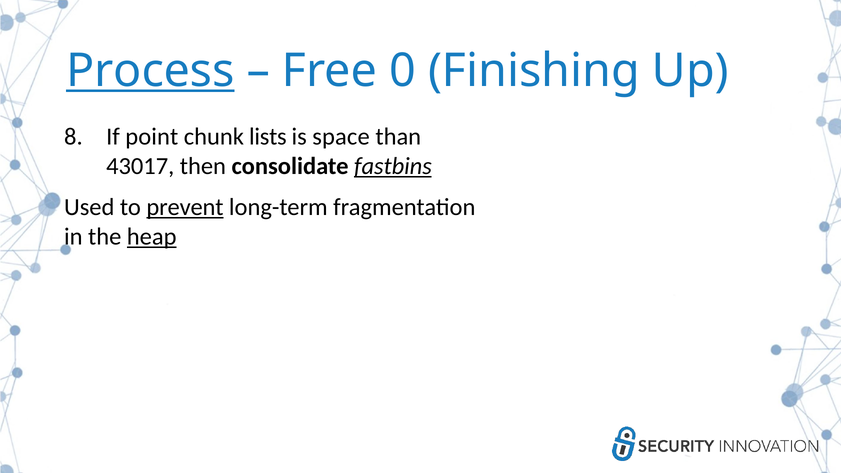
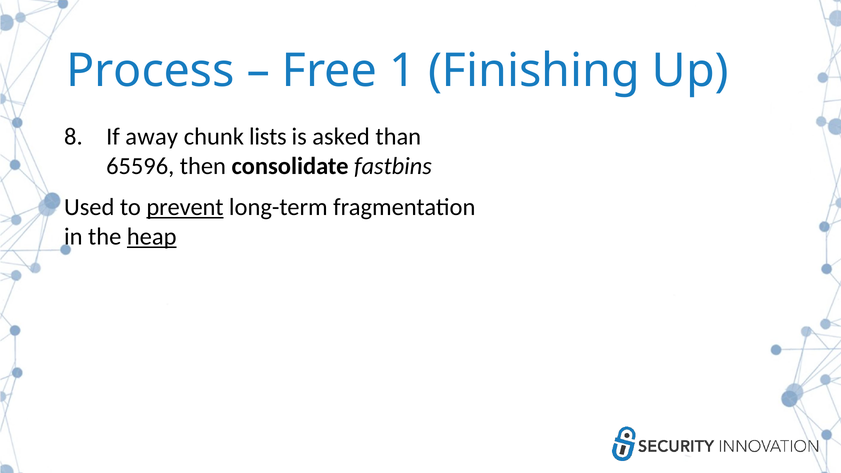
Process underline: present -> none (150, 71)
0: 0 -> 1 (403, 71)
point: point -> away (152, 137)
space: space -> asked (341, 137)
43017: 43017 -> 65596 (140, 166)
fastbins underline: present -> none (393, 166)
